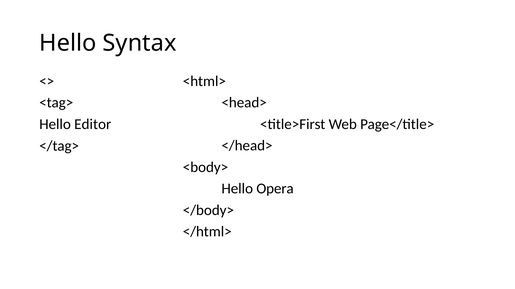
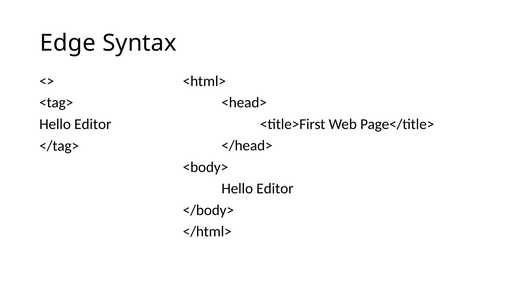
Hello: Hello -> Edge (68, 43)
Opera: Opera -> Editor (275, 189)
